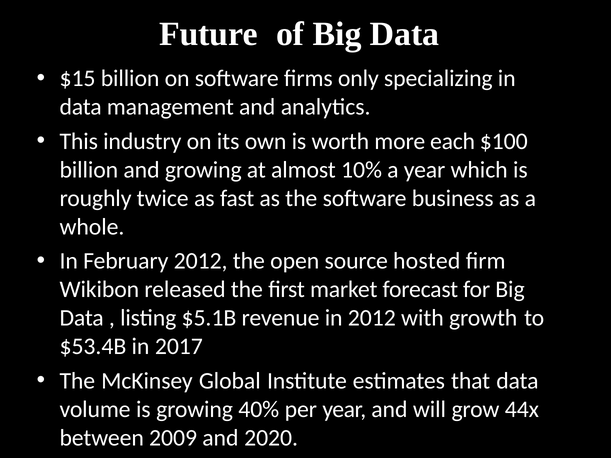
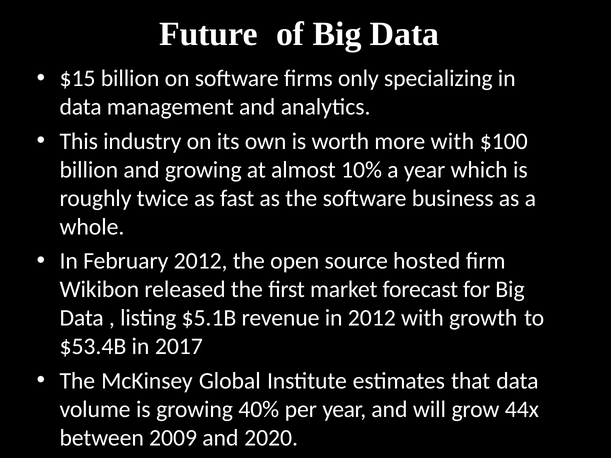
more each: each -> with (452, 141)
